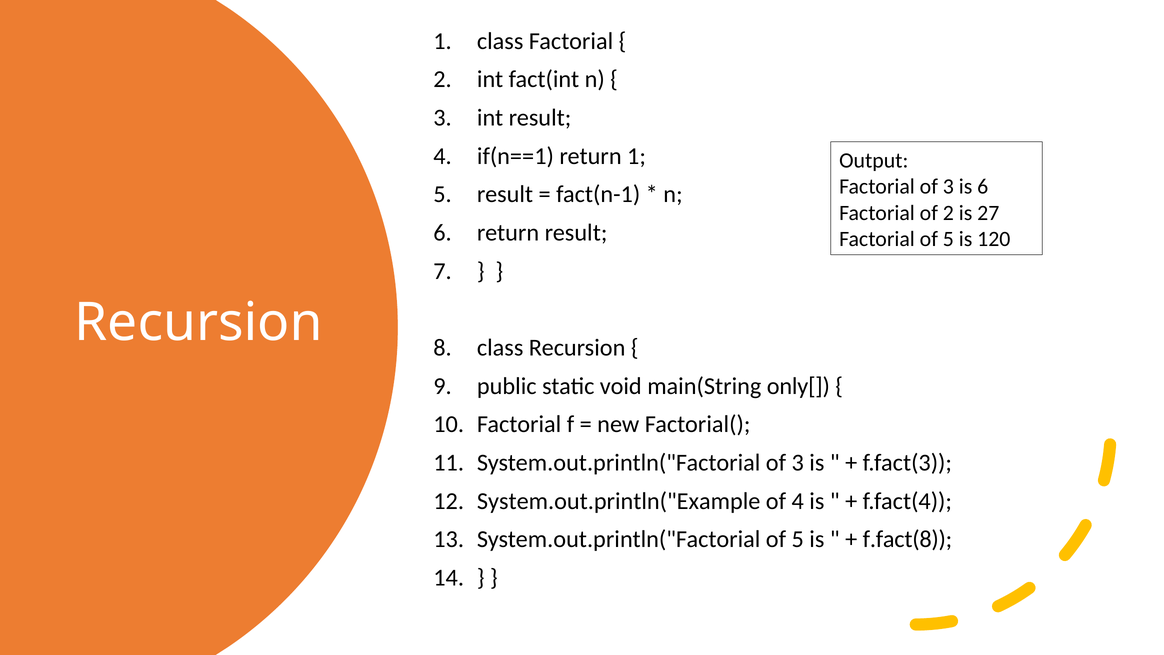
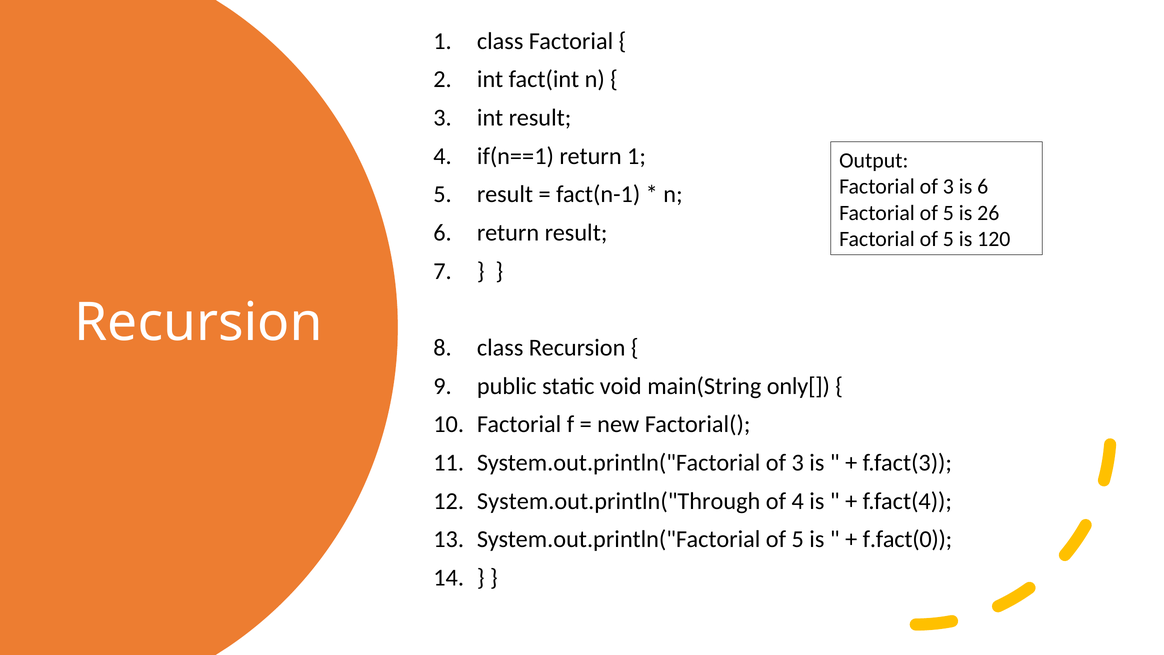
2: 2 -> 5 (948, 213)
27: 27 -> 26 (988, 213)
System.out.println("Example: System.out.println("Example -> System.out.println("Through (619, 501)
f.fact(8: f.fact(8 -> f.fact(0 (907, 539)
